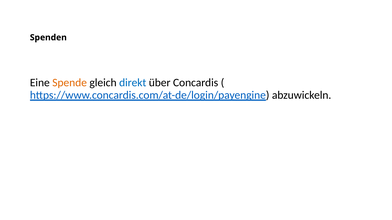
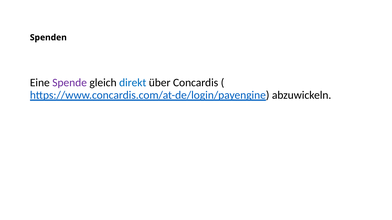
Spende colour: orange -> purple (70, 83)
